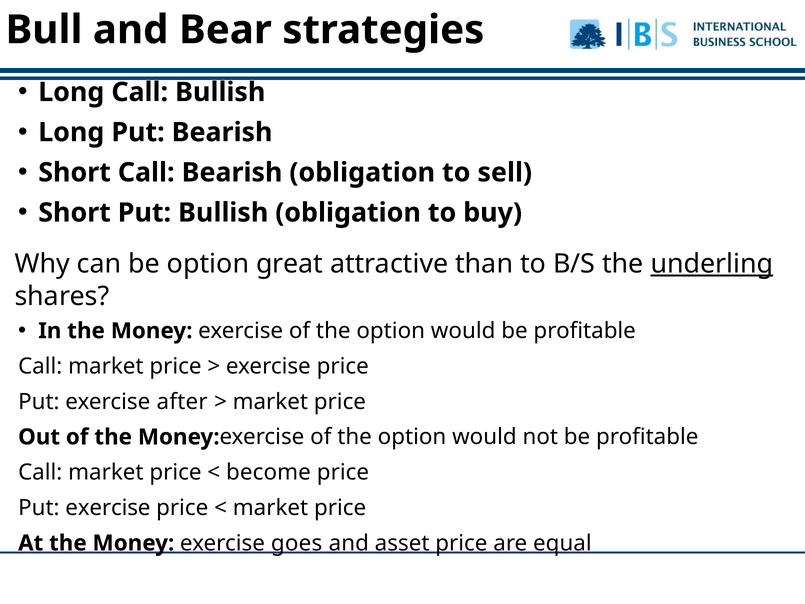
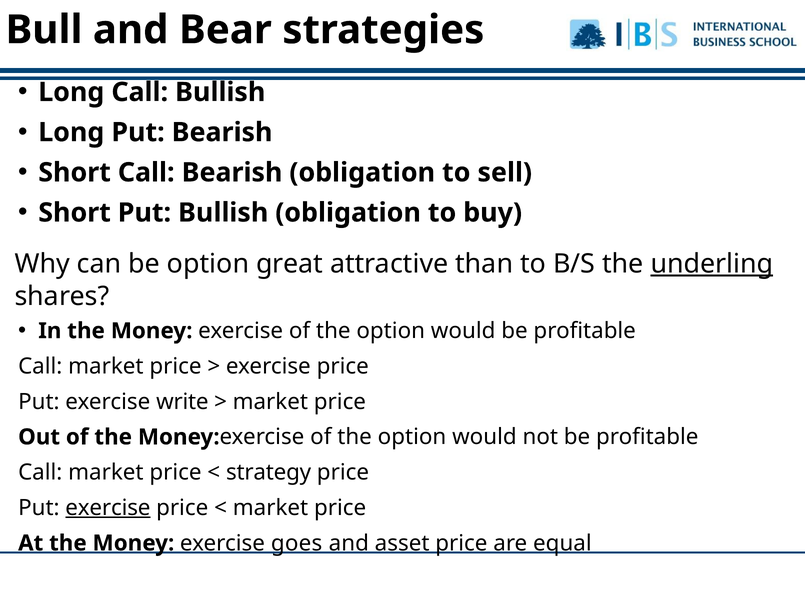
after: after -> write (182, 401)
become: become -> strategy (269, 472)
exercise underline: none -> present (108, 508)
